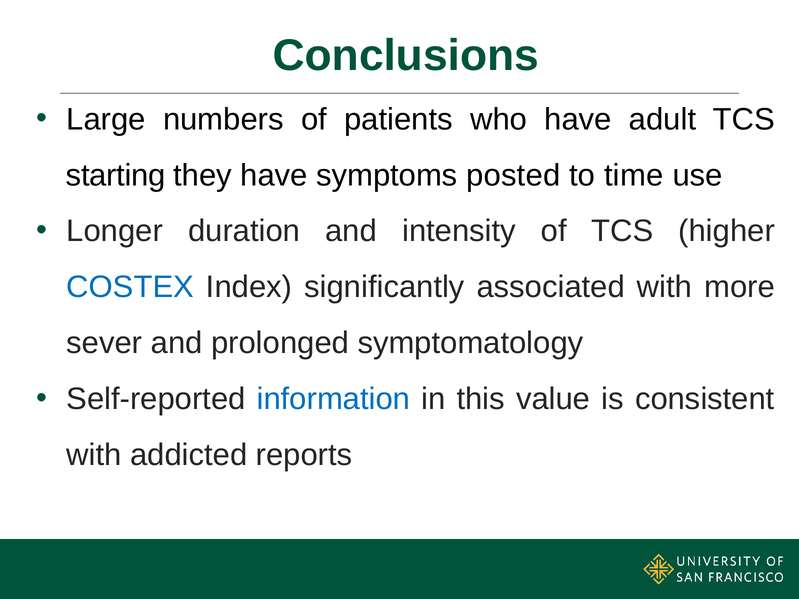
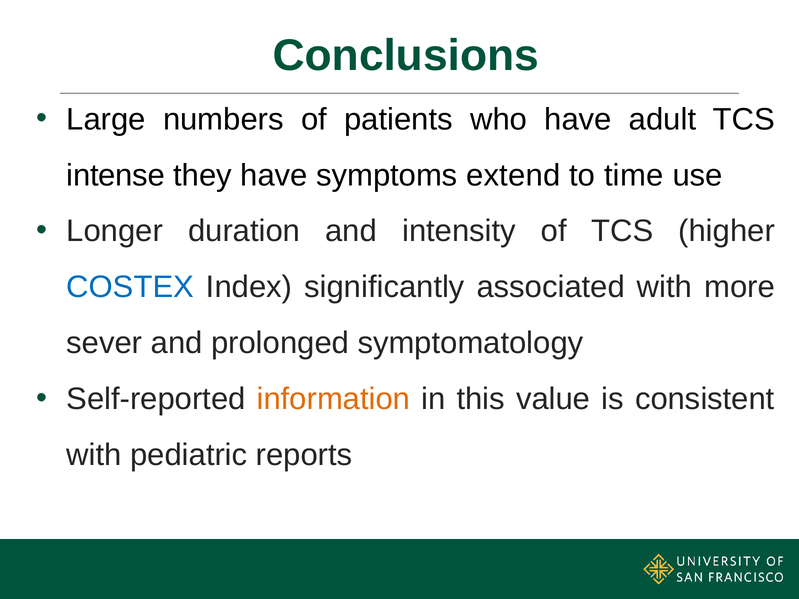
starting: starting -> intense (116, 175)
posted: posted -> extend (513, 175)
information colour: blue -> orange (333, 399)
addicted: addicted -> pediatric (189, 455)
